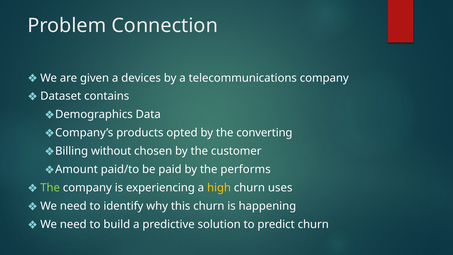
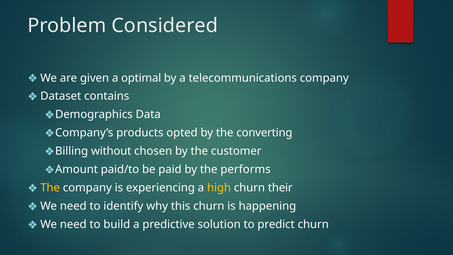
Connection: Connection -> Considered (165, 26)
devices: devices -> optimal (141, 78)
The colour: light green -> yellow (50, 188)
uses: uses -> their (280, 188)
